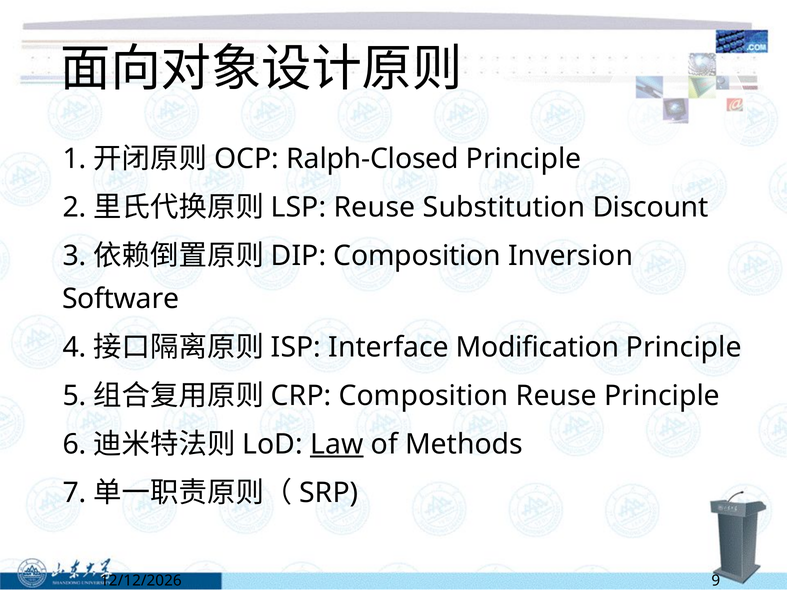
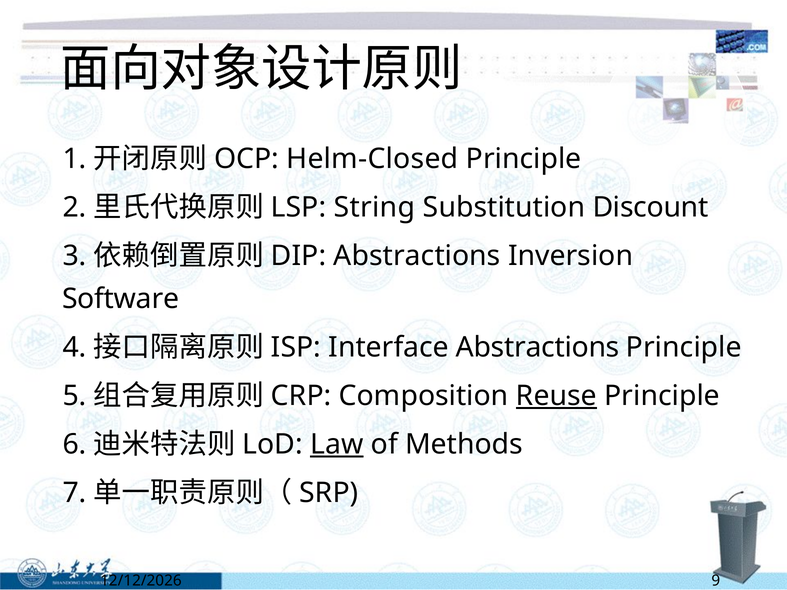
Ralph-Closed: Ralph-Closed -> Helm-Closed (372, 159)
Reuse: Reuse -> String (374, 208)
Composition: Composition -> Abstractions (417, 256)
Interface Modification: Modification -> Abstractions (538, 347)
Reuse underline: none -> present (556, 396)
